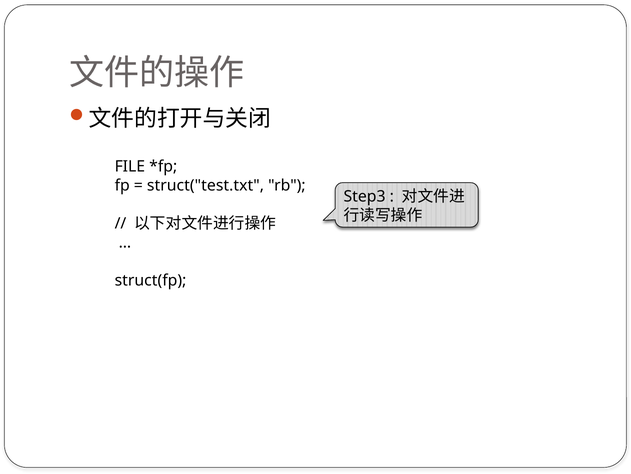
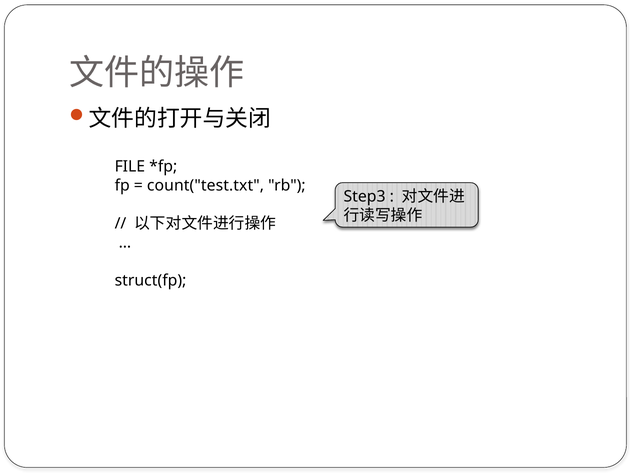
struct("test.txt: struct("test.txt -> count("test.txt (205, 185)
